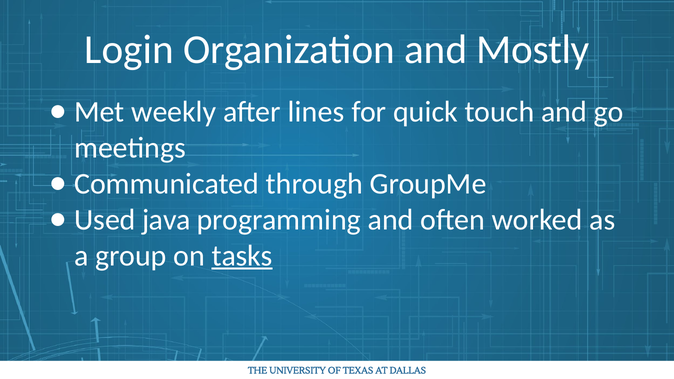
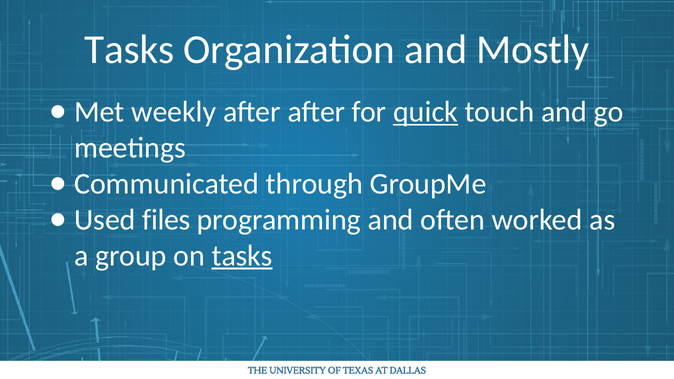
Login: Login -> Tasks (129, 50)
after lines: lines -> after (316, 112)
quick underline: none -> present (425, 112)
java: java -> files (166, 220)
